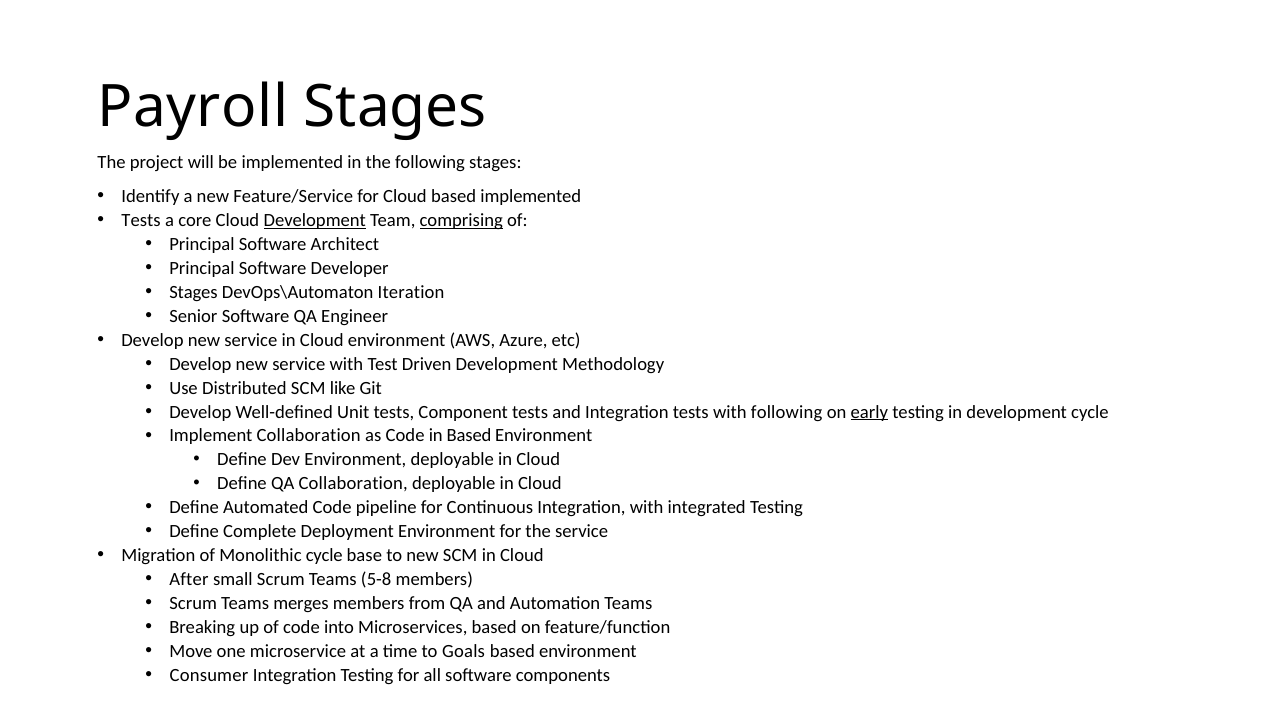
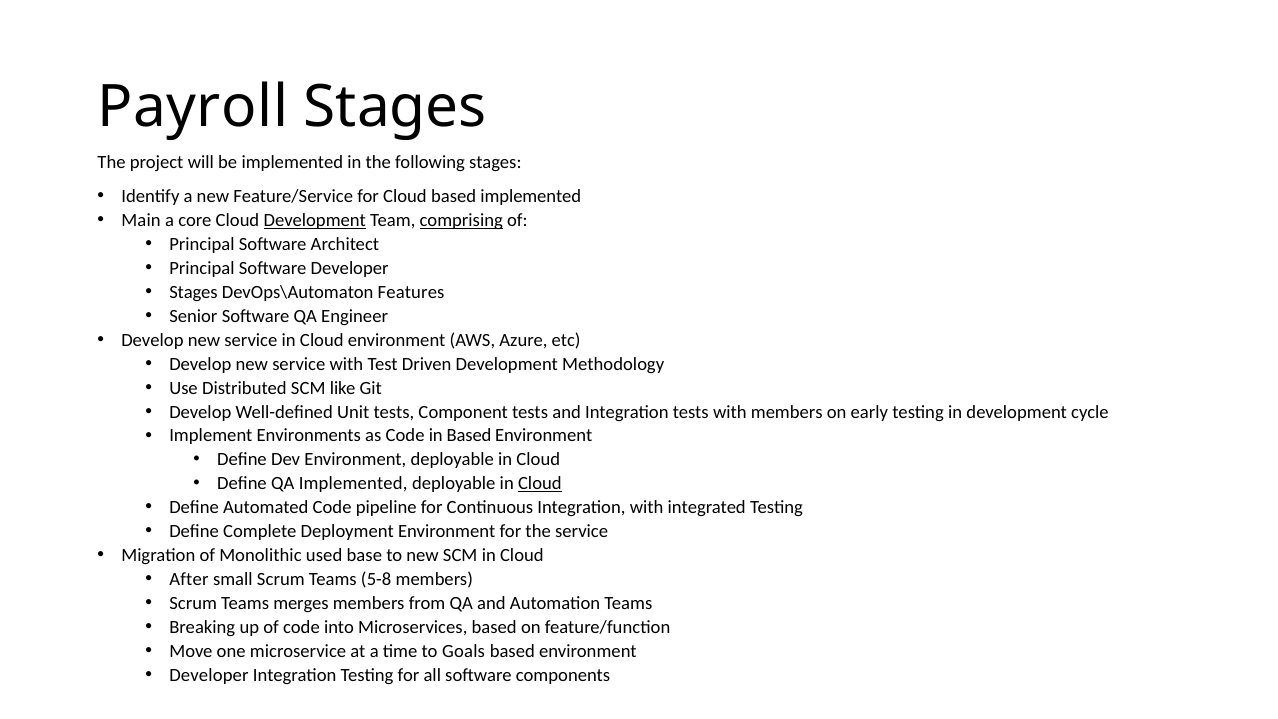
Tests: Tests -> Main (141, 220)
Iteration: Iteration -> Features (411, 292)
with following: following -> members (787, 412)
early underline: present -> none (869, 412)
Implement Collaboration: Collaboration -> Environments (309, 436)
QA Collaboration: Collaboration -> Implemented (353, 484)
Cloud underline: none -> present (540, 484)
Monolithic cycle: cycle -> used (324, 555)
Consumer: Consumer -> Developer (209, 675)
